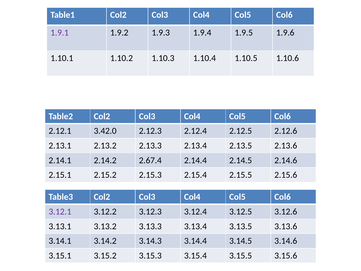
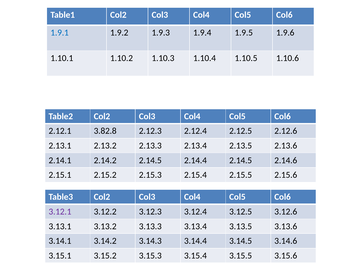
1.9.1 colour: purple -> blue (60, 33)
3.42.0: 3.42.0 -> 3.82.8 (105, 131)
2.14.2 2.67.4: 2.67.4 -> 2.14.5 (150, 160)
